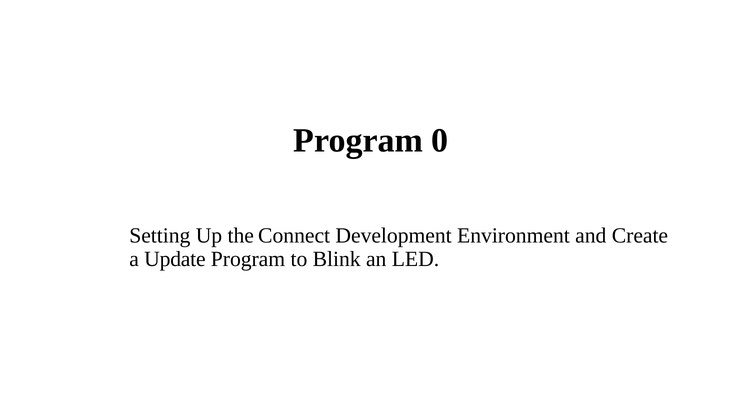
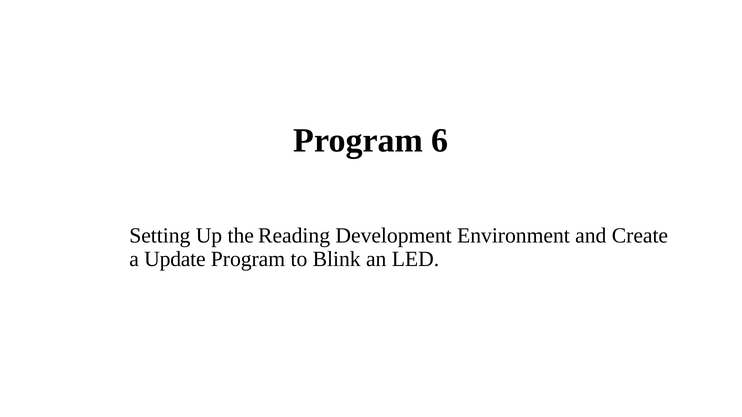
0: 0 -> 6 (440, 141)
Connect: Connect -> Reading (294, 236)
